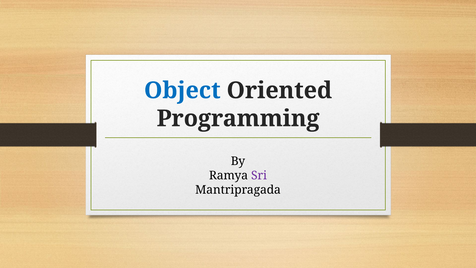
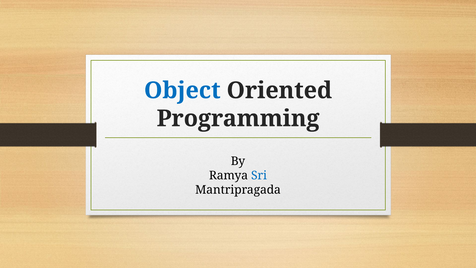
Sri colour: purple -> blue (259, 175)
